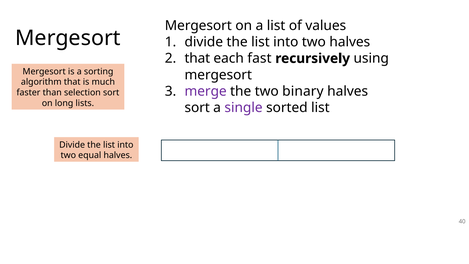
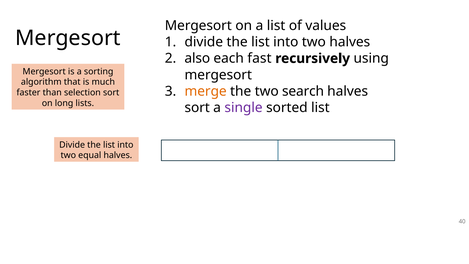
that: that -> also (197, 58)
merge colour: purple -> orange (206, 91)
binary: binary -> search (303, 91)
